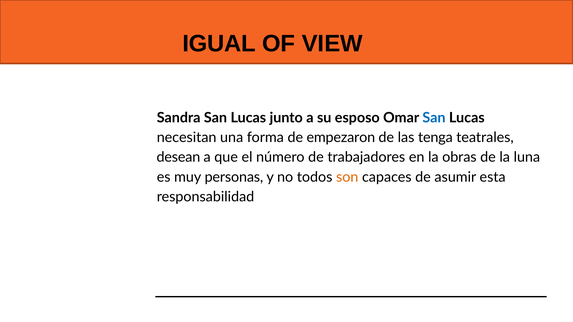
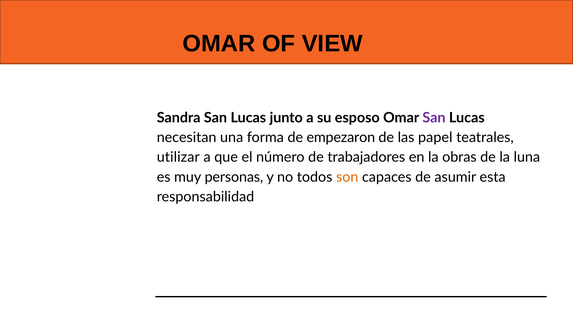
IGUAL: IGUAL -> OMAR (219, 44)
San colour: blue -> purple (434, 118)
tenga: tenga -> papel (435, 138)
desean: desean -> utilizar (178, 157)
